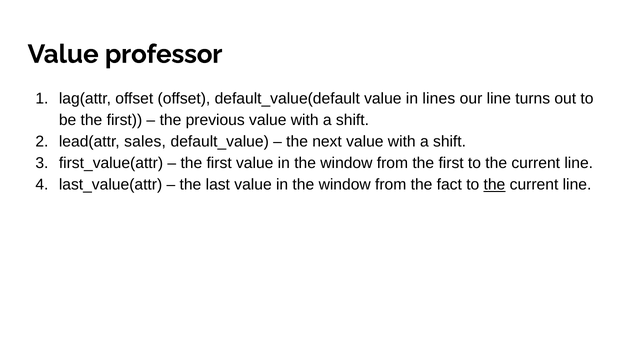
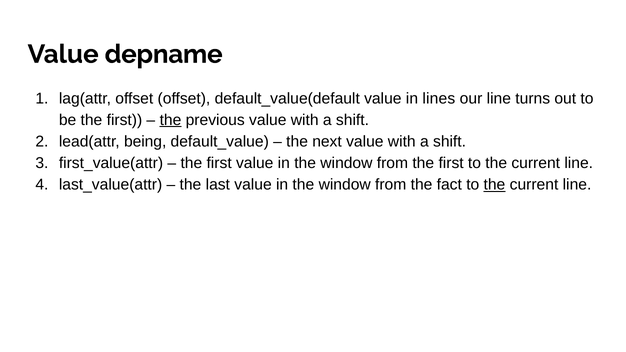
professor: professor -> depname (164, 54)
the underline: none -> present (170, 120)
sales: sales -> being (145, 142)
